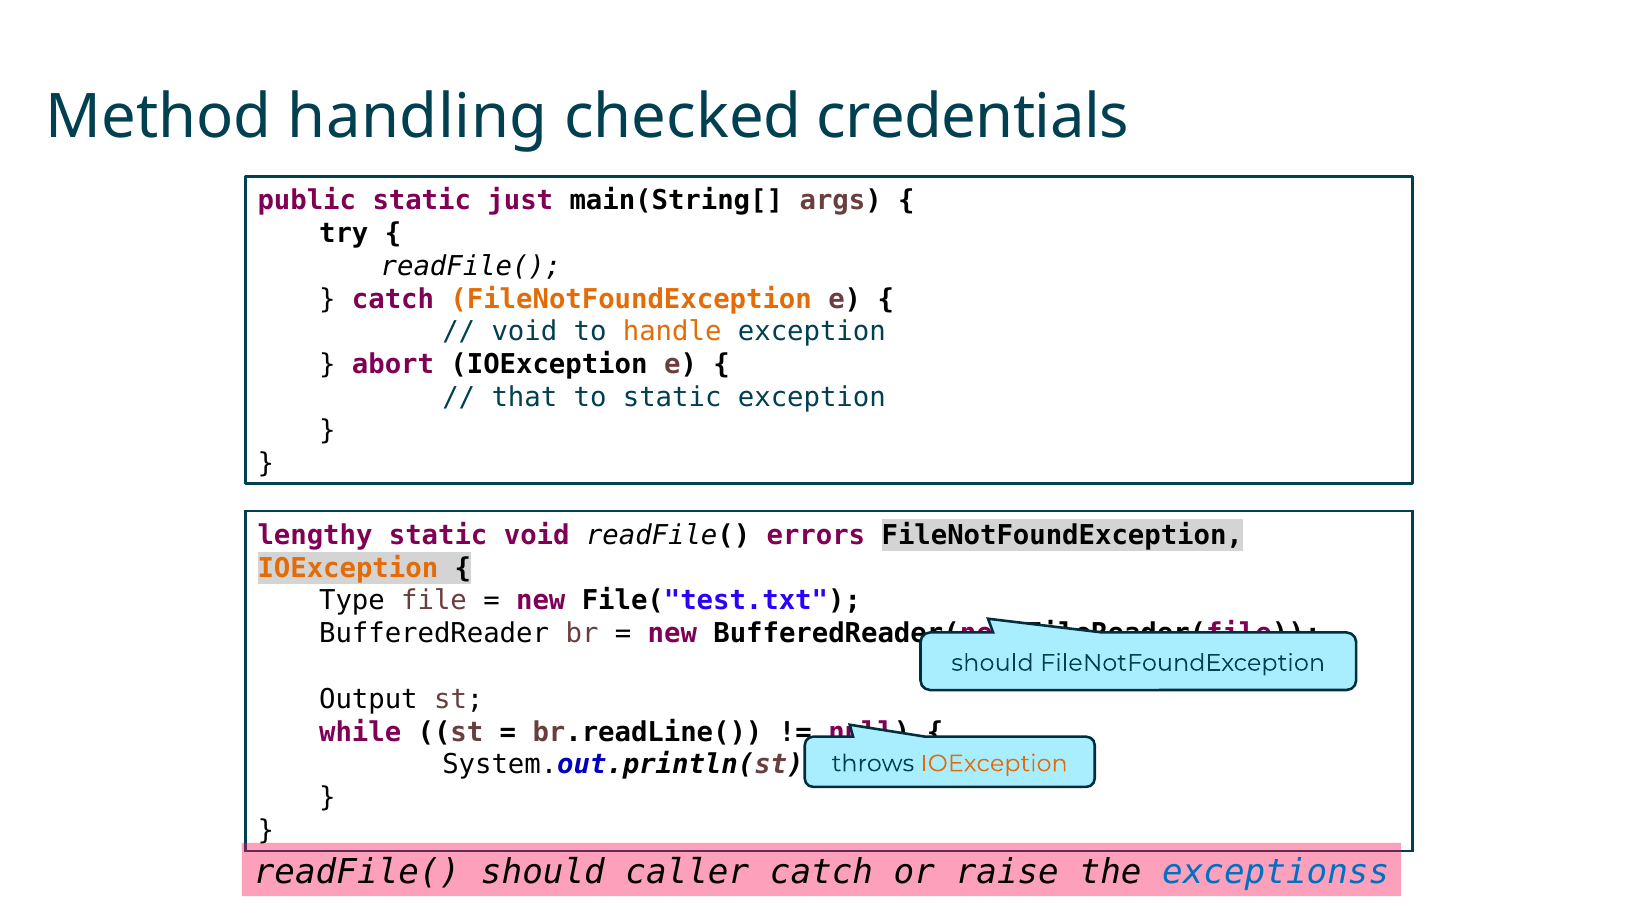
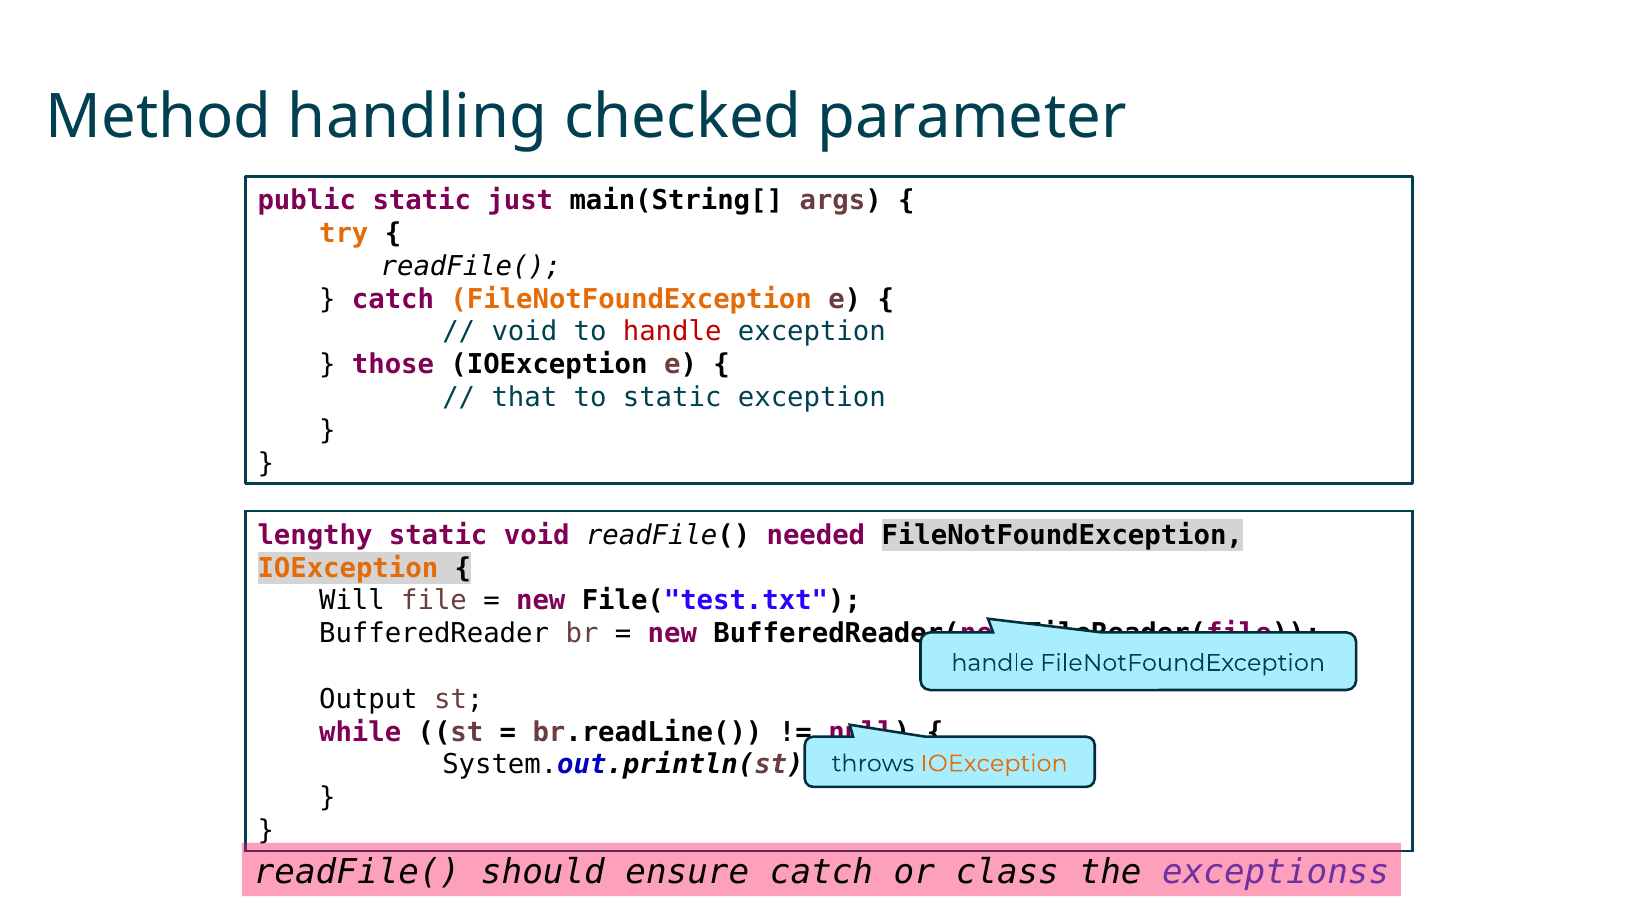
credentials: credentials -> parameter (972, 117)
try colour: black -> orange (344, 234)
handle colour: orange -> red (672, 332)
abort: abort -> those (393, 365)
errors: errors -> needed (816, 536)
Type: Type -> Will (352, 601)
should: should -> handle (993, 663)
caller: caller -> ensure (687, 872)
raise: raise -> class (1007, 872)
exceptionss colour: blue -> purple (1276, 872)
